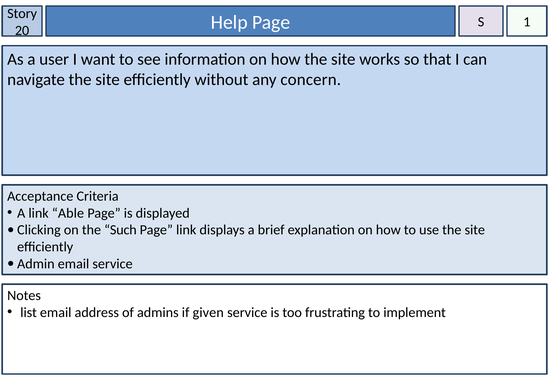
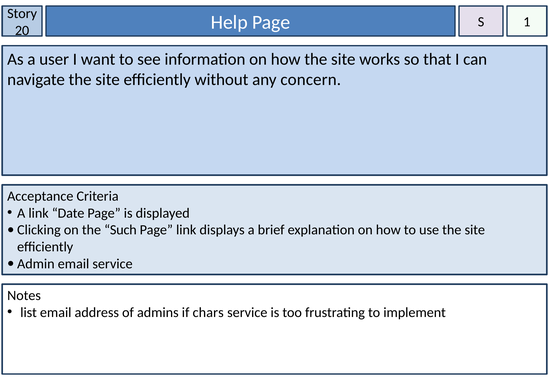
Able: Able -> Date (68, 213)
given: given -> chars (208, 313)
